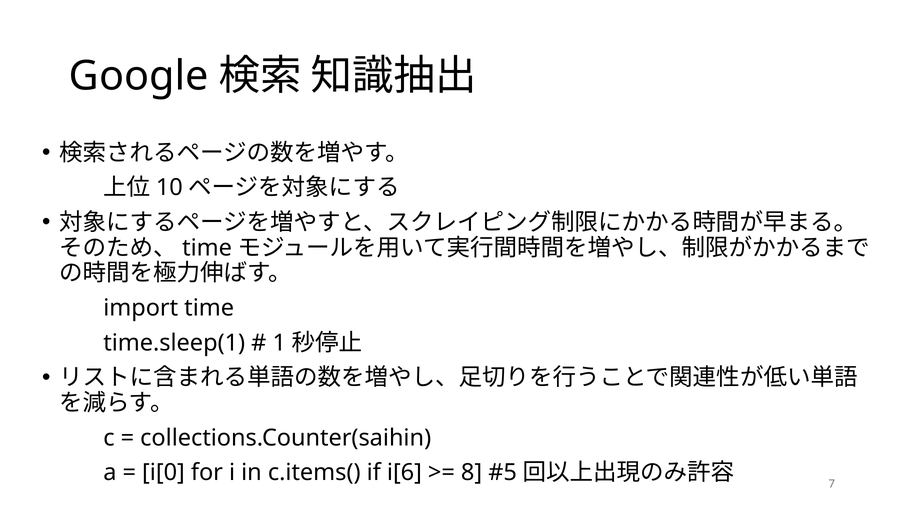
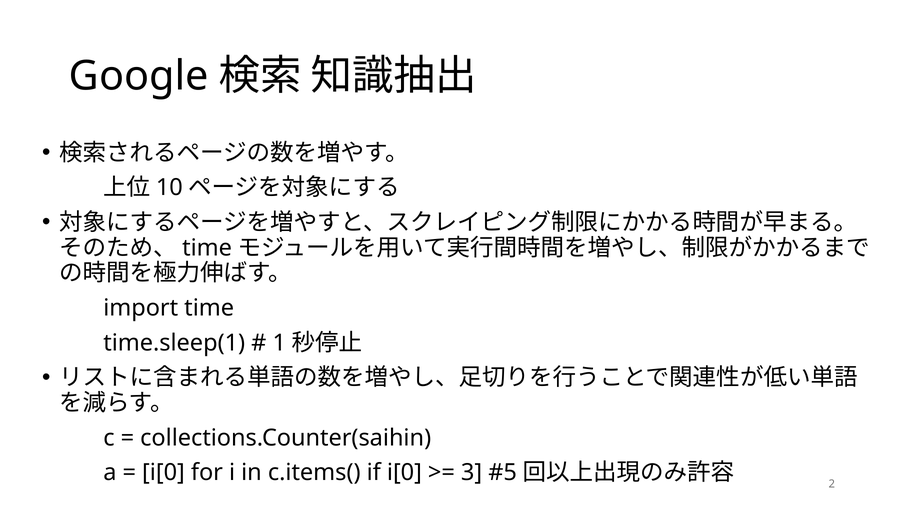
if i[6: i[6 -> i[0 (404, 473)
8: 8 -> 3 (472, 473)
7: 7 -> 2 (832, 485)
